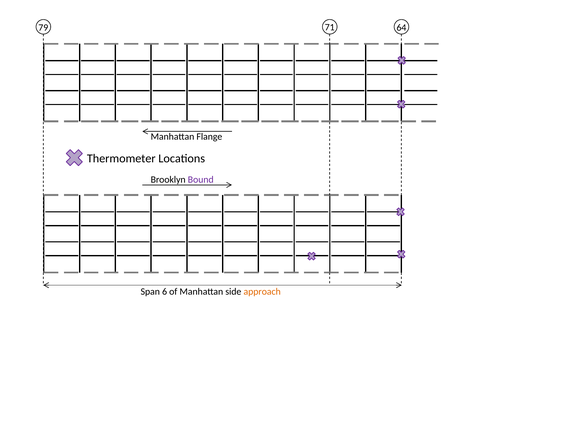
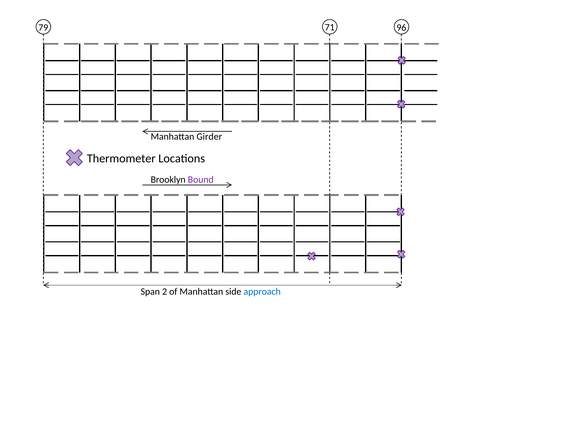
64: 64 -> 96 (401, 28)
Flange: Flange -> Girder (209, 137)
6: 6 -> 2 (165, 292)
approach colour: orange -> blue (262, 292)
